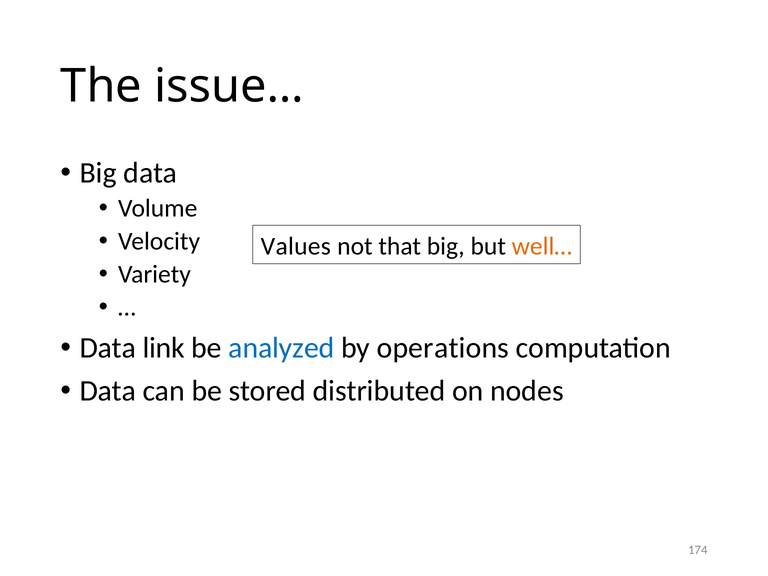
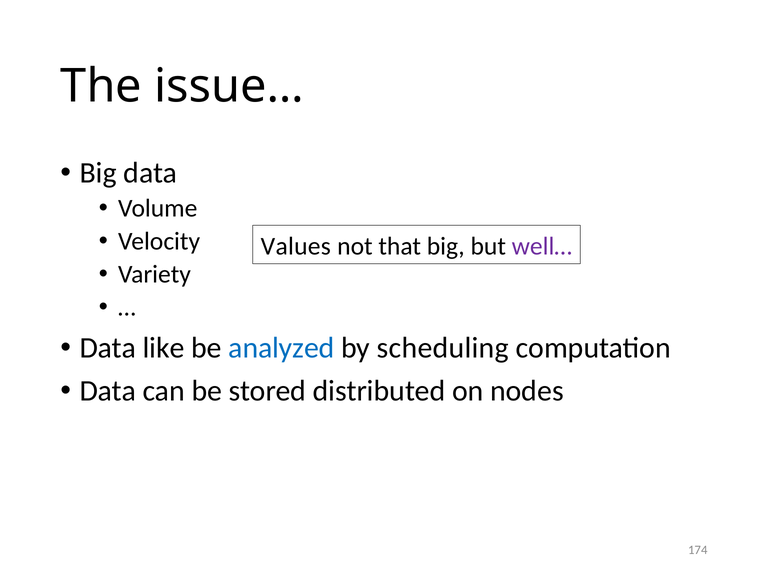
well… colour: orange -> purple (542, 246)
link: link -> like (164, 348)
operations: operations -> scheduling (443, 348)
